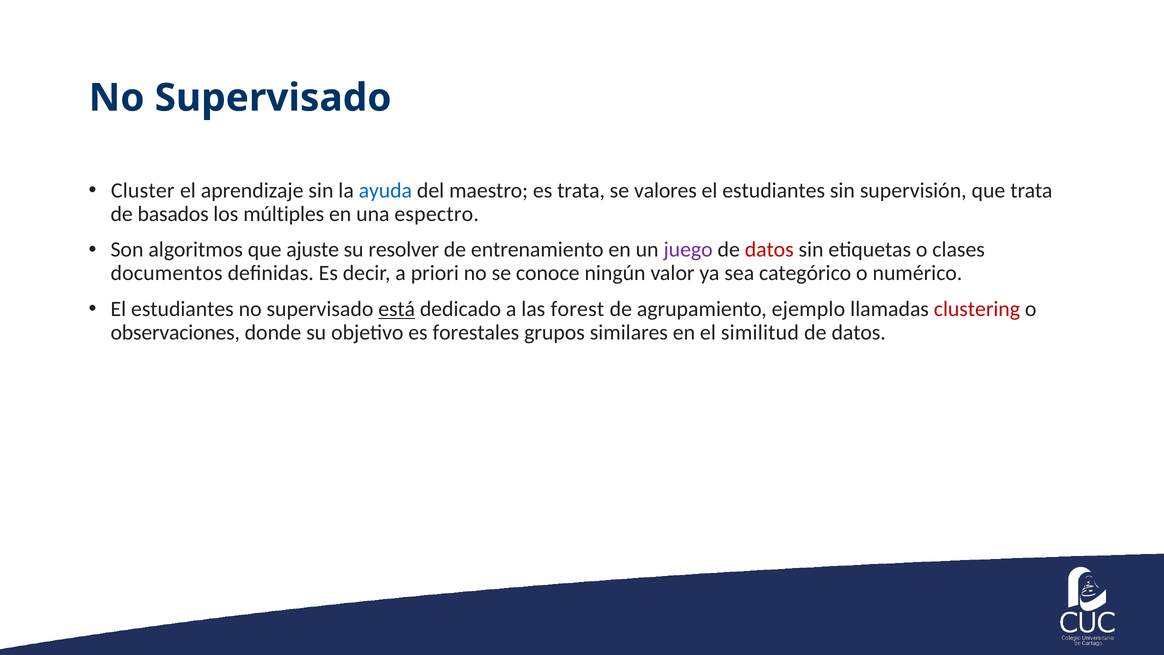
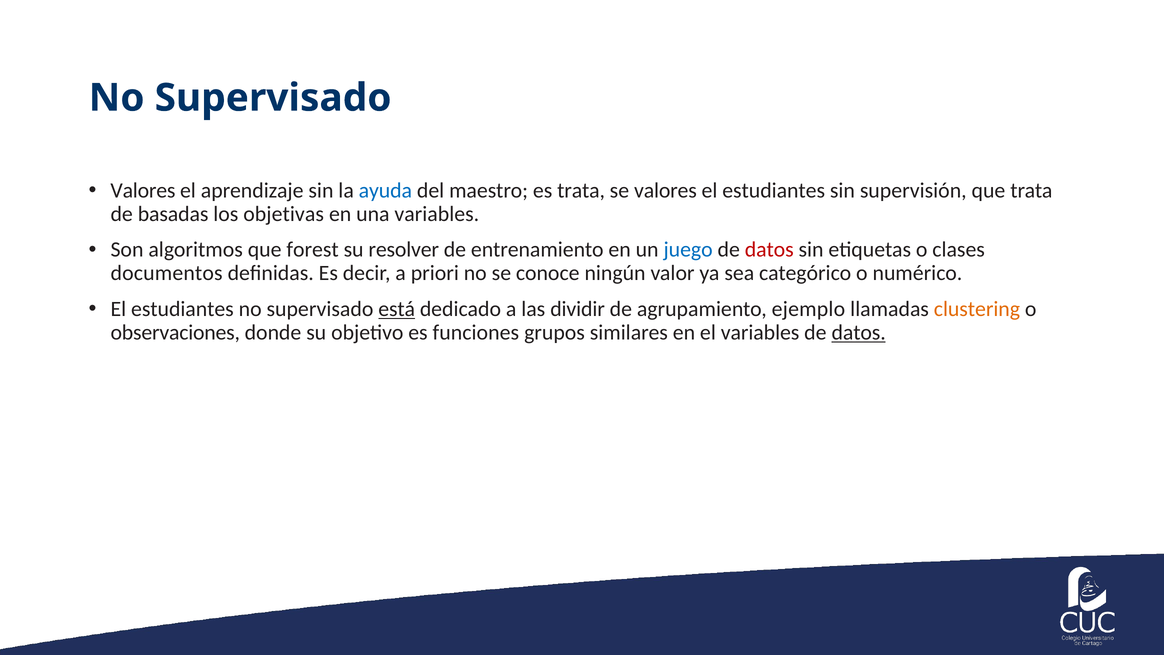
Cluster: Cluster -> Valores (143, 190)
basados: basados -> basadas (173, 214)
múltiples: múltiples -> objetivas (284, 214)
una espectro: espectro -> variables (437, 214)
ajuste: ajuste -> forest (313, 250)
juego colour: purple -> blue (688, 250)
forest: forest -> dividir (578, 309)
clustering colour: red -> orange (977, 309)
forestales: forestales -> funciones (476, 332)
el similitud: similitud -> variables (760, 332)
datos underline: none -> present (859, 332)
